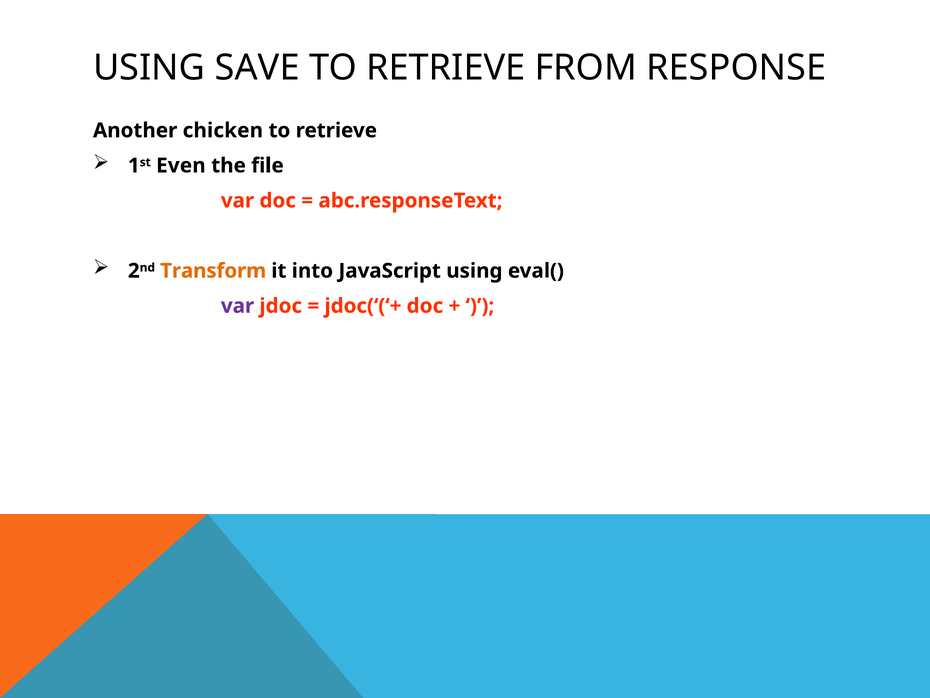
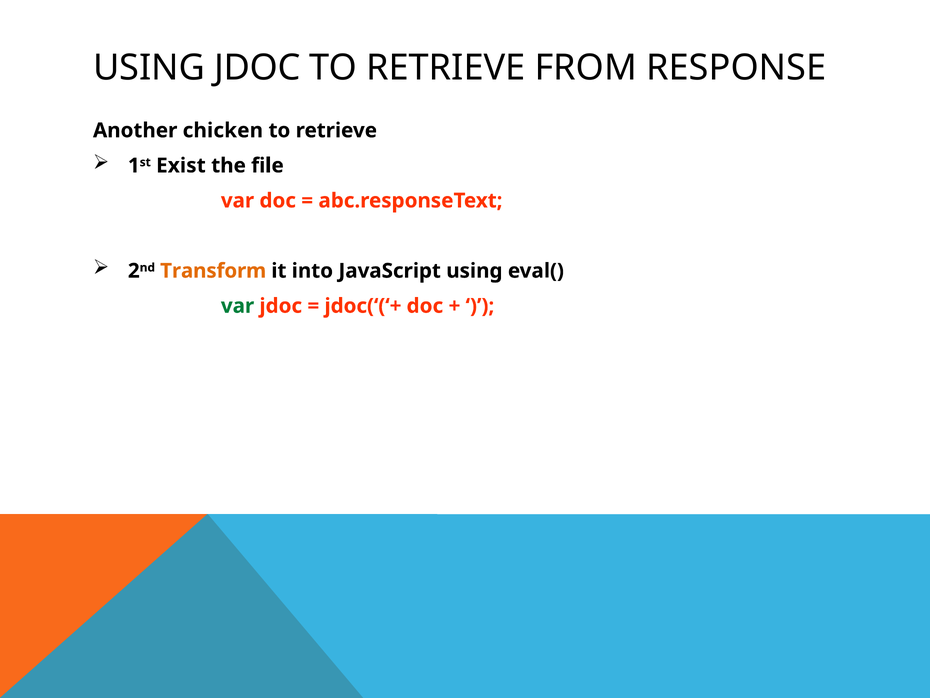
USING SAVE: SAVE -> JDOC (257, 68)
Even: Even -> Exist (181, 165)
var colour: purple -> green (238, 306)
